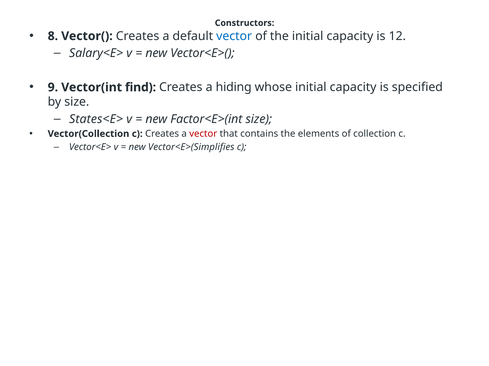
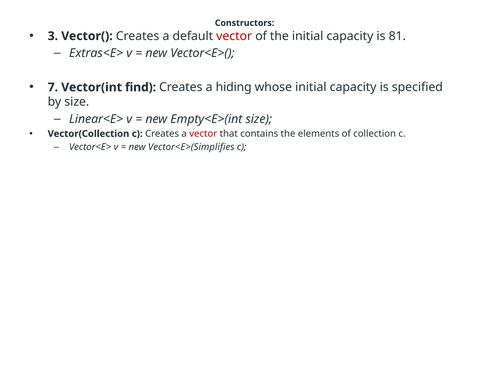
8: 8 -> 3 (53, 36)
vector colour: blue -> red (234, 36)
12: 12 -> 81 (397, 36)
Salary<E>: Salary<E> -> Extras<E> (96, 53)
9: 9 -> 7 (53, 87)
States<E>: States<E> -> Linear<E> (96, 119)
Factor<E>(int: Factor<E>(int -> Empty<E>(int (206, 119)
